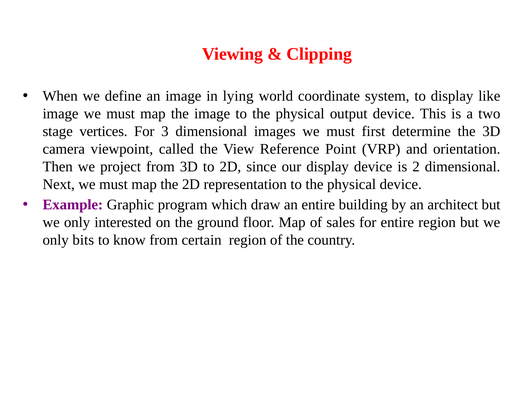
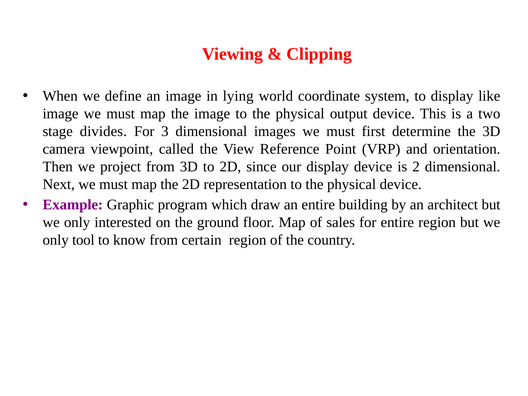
vertices: vertices -> divides (103, 131)
bits: bits -> tool (83, 240)
